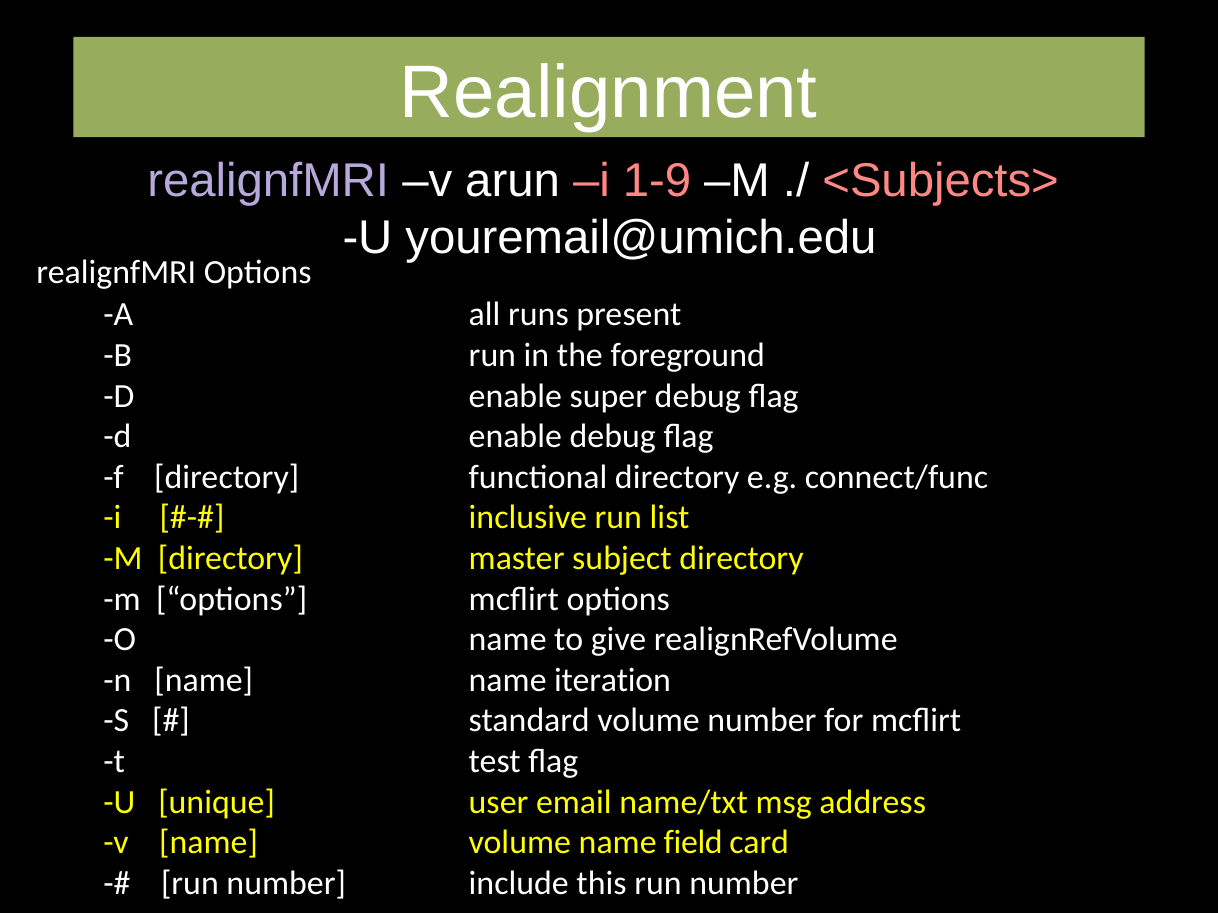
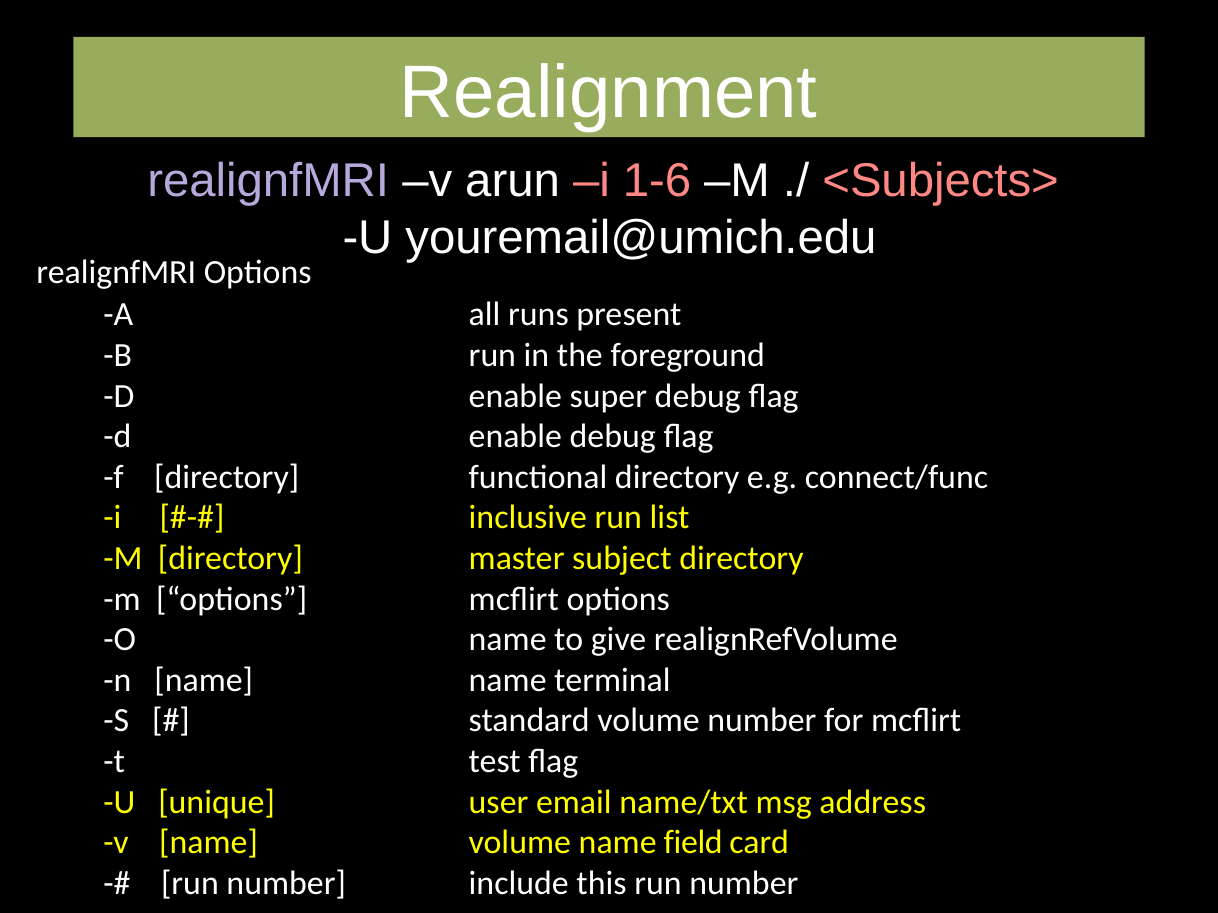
1-9: 1-9 -> 1-6 (657, 181)
iteration: iteration -> terminal (612, 680)
